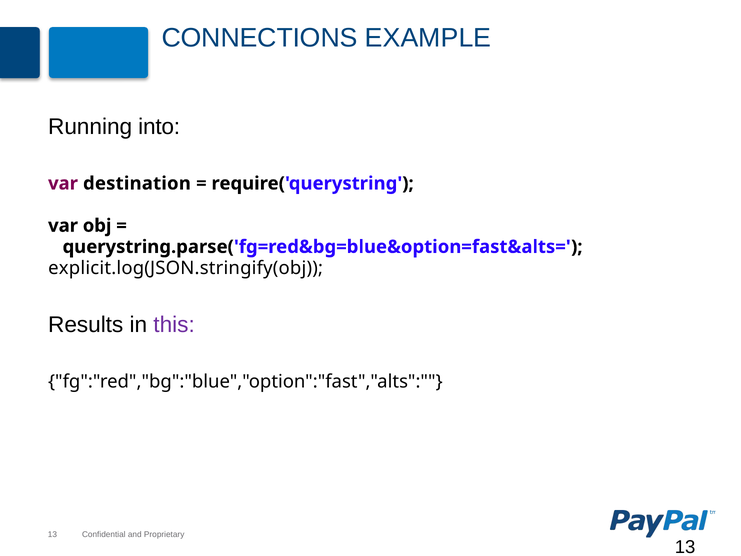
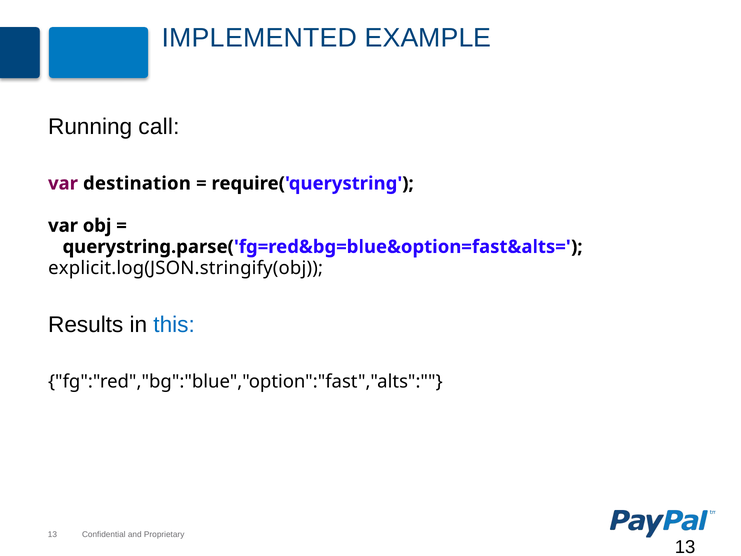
CONNECTIONS: CONNECTIONS -> IMPLEMENTED (259, 38)
into: into -> call (159, 126)
this colour: purple -> blue (174, 325)
